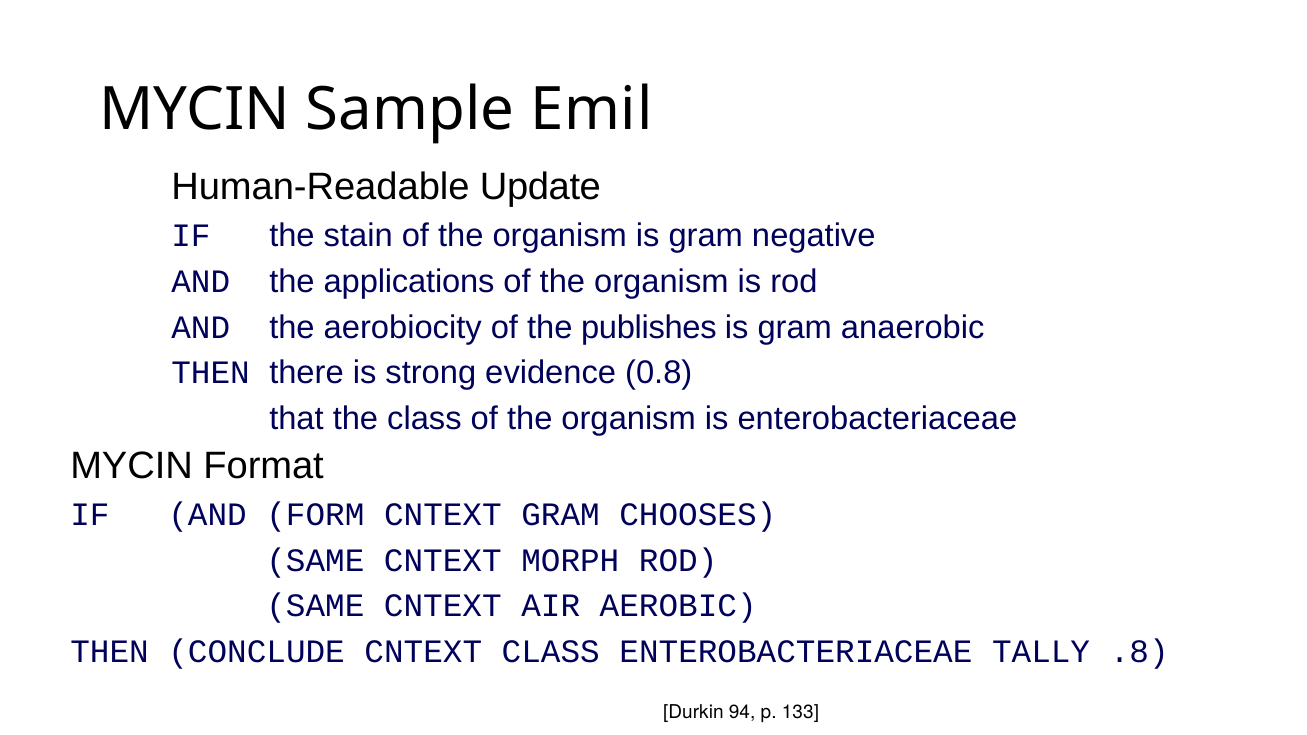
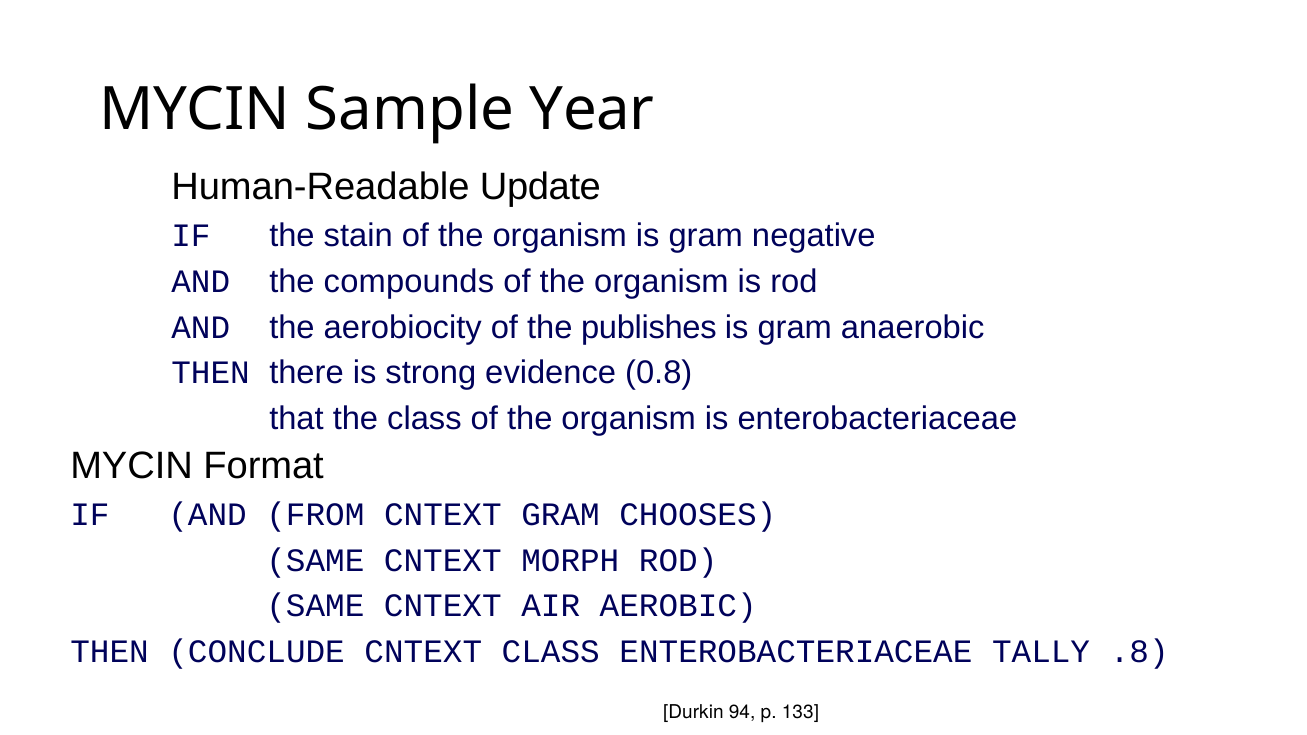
Emil: Emil -> Year (592, 110)
applications: applications -> compounds (409, 282)
FORM: FORM -> FROM (315, 515)
